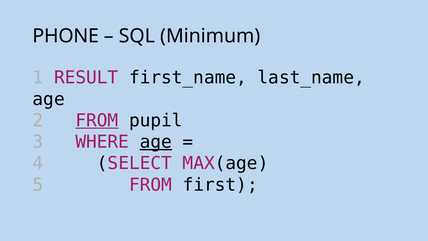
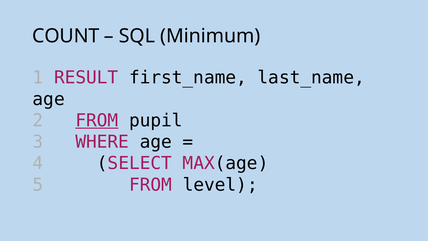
PHONE: PHONE -> COUNT (66, 36)
age underline: present -> none (156, 142)
first: first -> level (220, 185)
